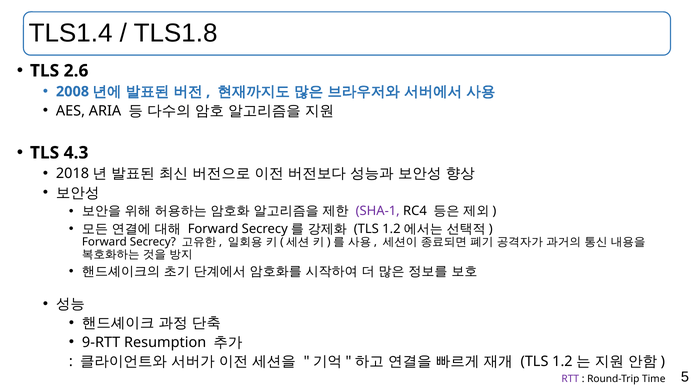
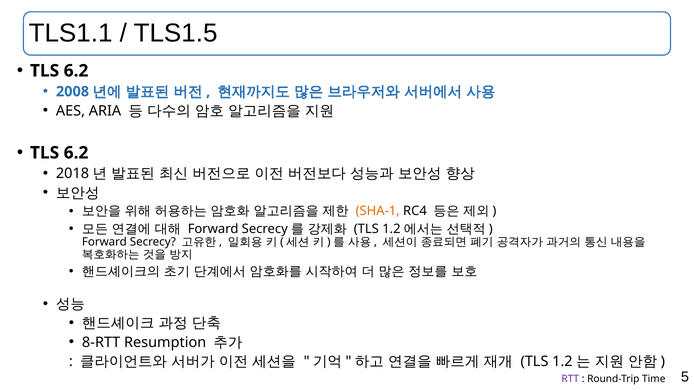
TLS1.4: TLS1.4 -> TLS1.1 (71, 33)
TLS1.8: TLS1.8 -> TLS1.5 (176, 33)
2.6: 2.6 -> 6.2 (76, 71)
4.3: 4.3 -> 6.2 (76, 153)
SHA-1 colour: purple -> orange (378, 211)
9-RTT: 9-RTT -> 8-RTT (101, 343)
